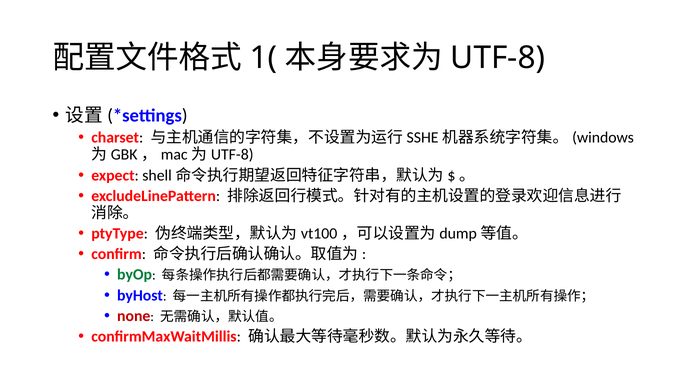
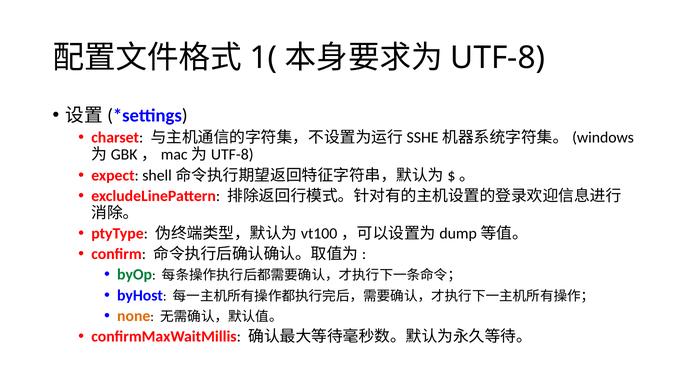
none colour: red -> orange (134, 316)
